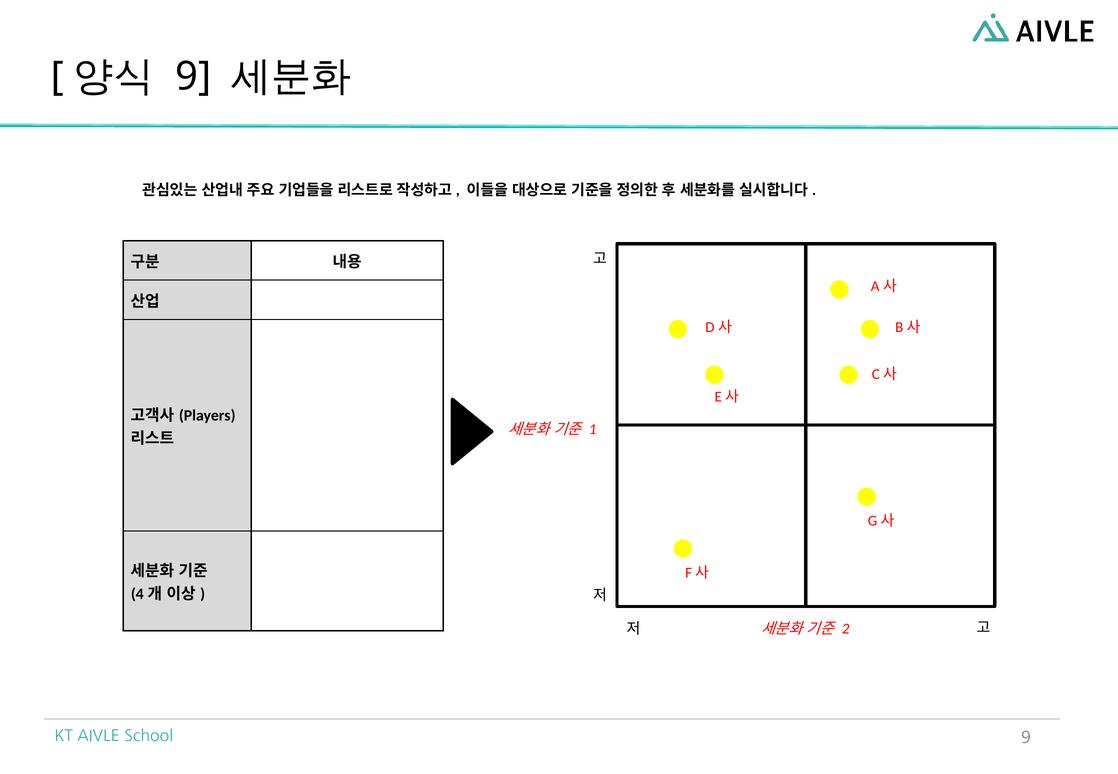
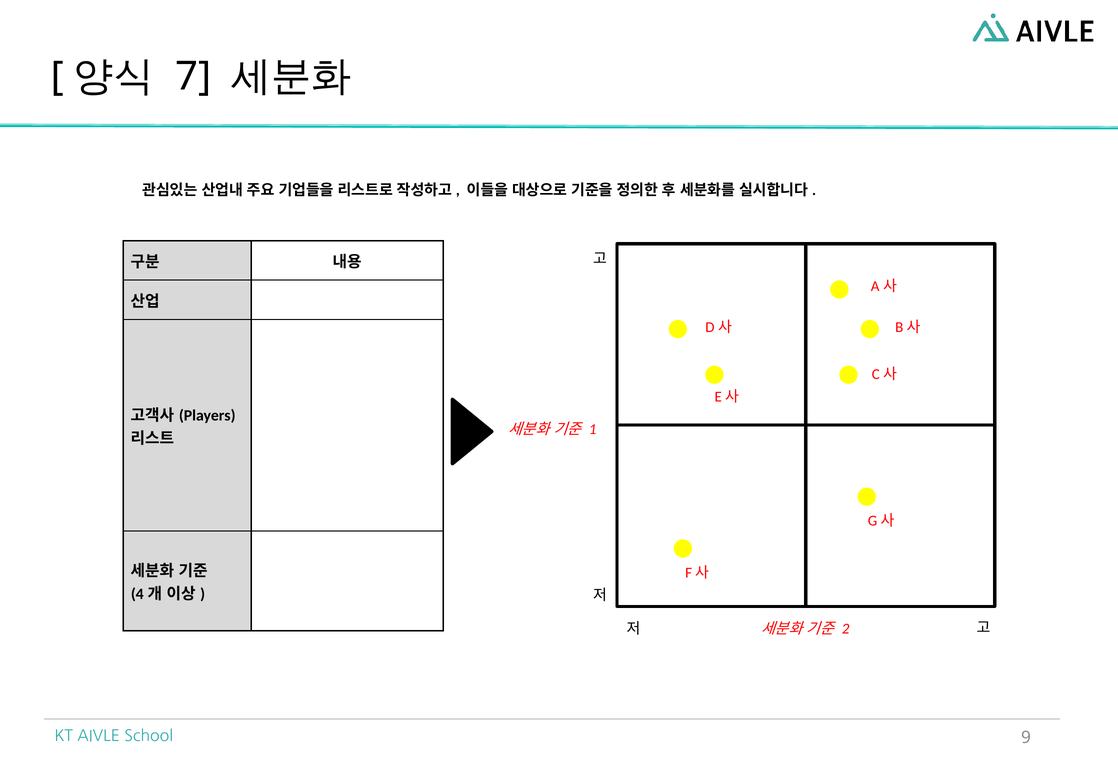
9: 9 -> 7 (193, 77)
